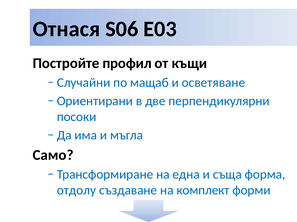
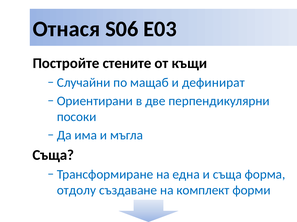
профил: профил -> стените (127, 63)
осветяване: осветяване -> дефинират (213, 83)
Само: Само -> Съща (53, 156)
